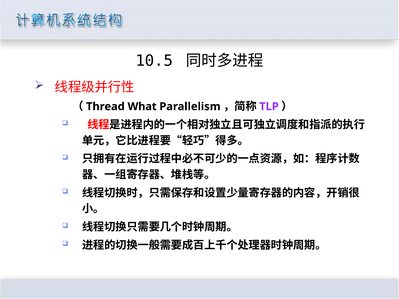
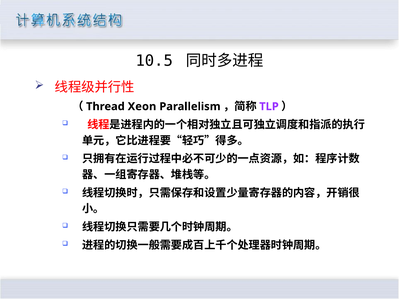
What: What -> Xeon (142, 107)
